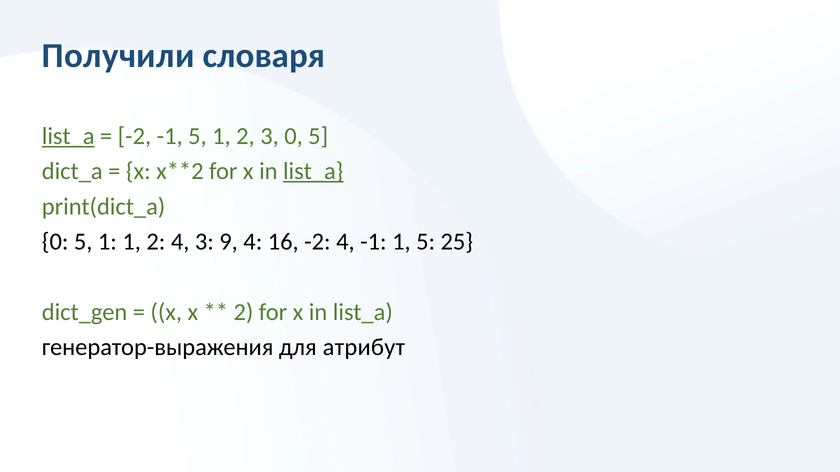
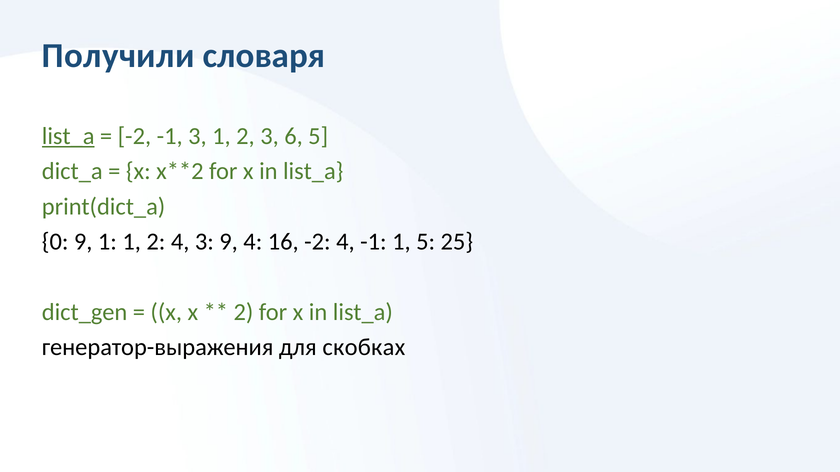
-1 5: 5 -> 3 (197, 136)
3 0: 0 -> 6 (294, 136)
list_a underline: present -> none (313, 171)
5: 5 -> 9 (83, 242)
атрибут: атрибут -> скобках (364, 348)
